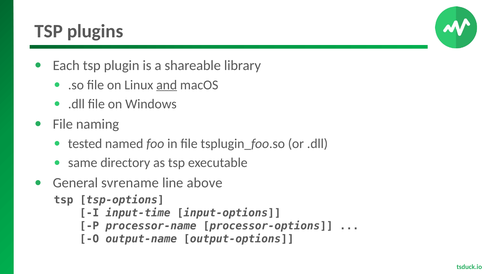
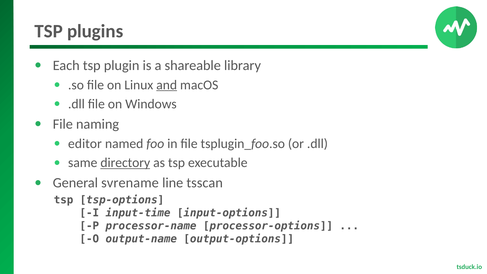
tested: tested -> editor (85, 144)
directory underline: none -> present (125, 163)
above: above -> tsscan (205, 183)
